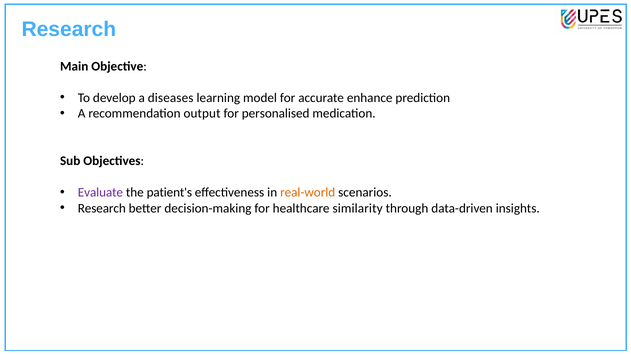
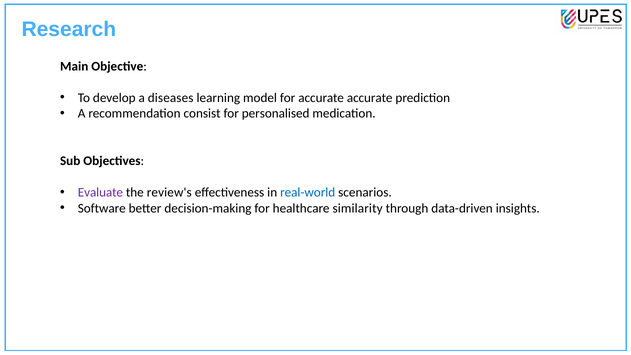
accurate enhance: enhance -> accurate (370, 98)
output: output -> consist (202, 114)
patient's: patient's -> review's (169, 192)
real-world colour: orange -> blue (308, 192)
Research: Research -> Software (102, 208)
